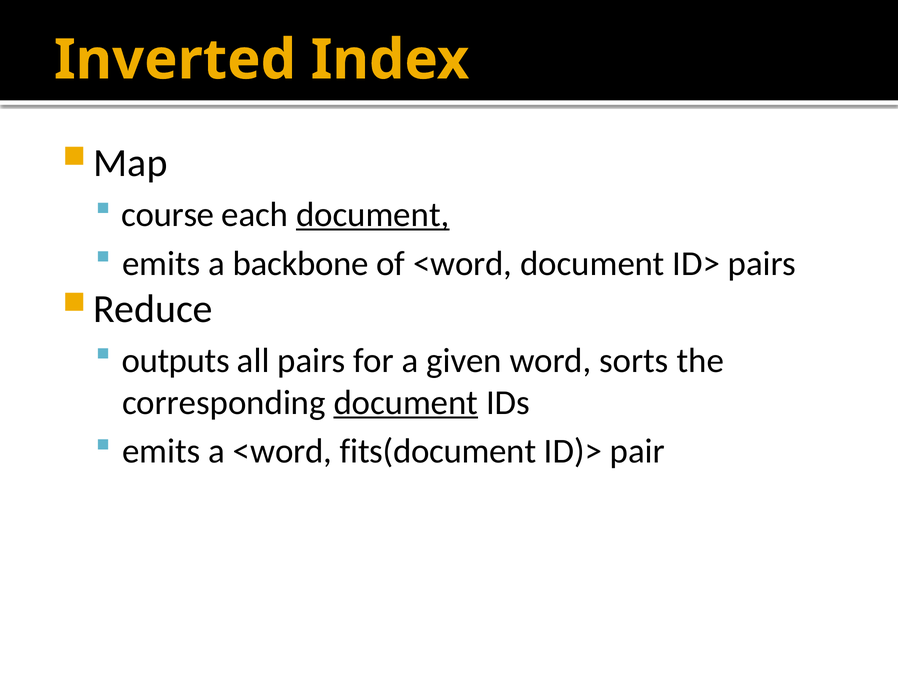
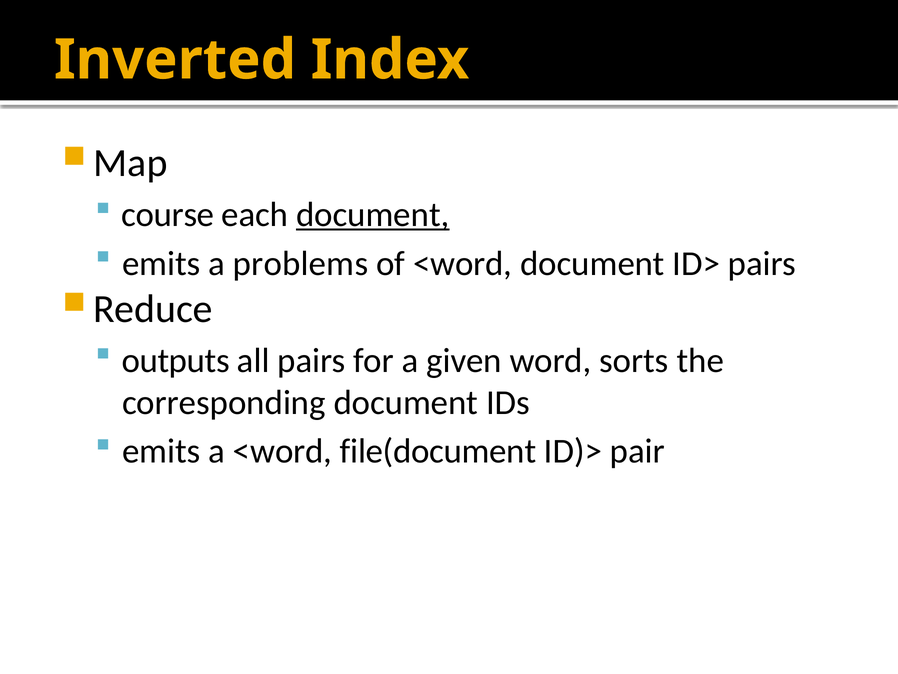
backbone: backbone -> problems (301, 263)
document underline: present -> none (406, 402)
fits(document: fits(document -> file(document (438, 451)
